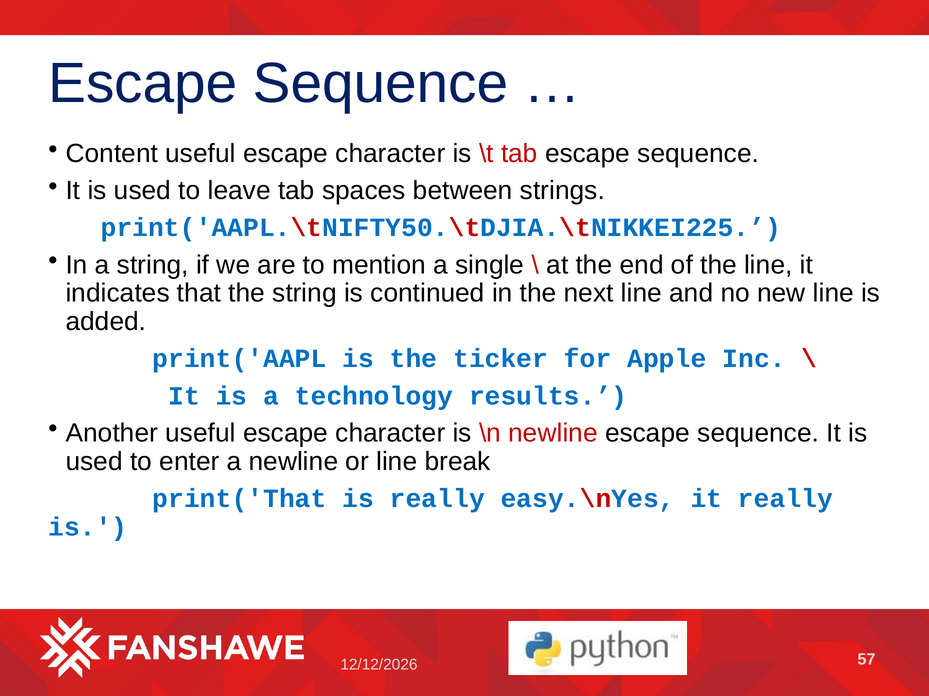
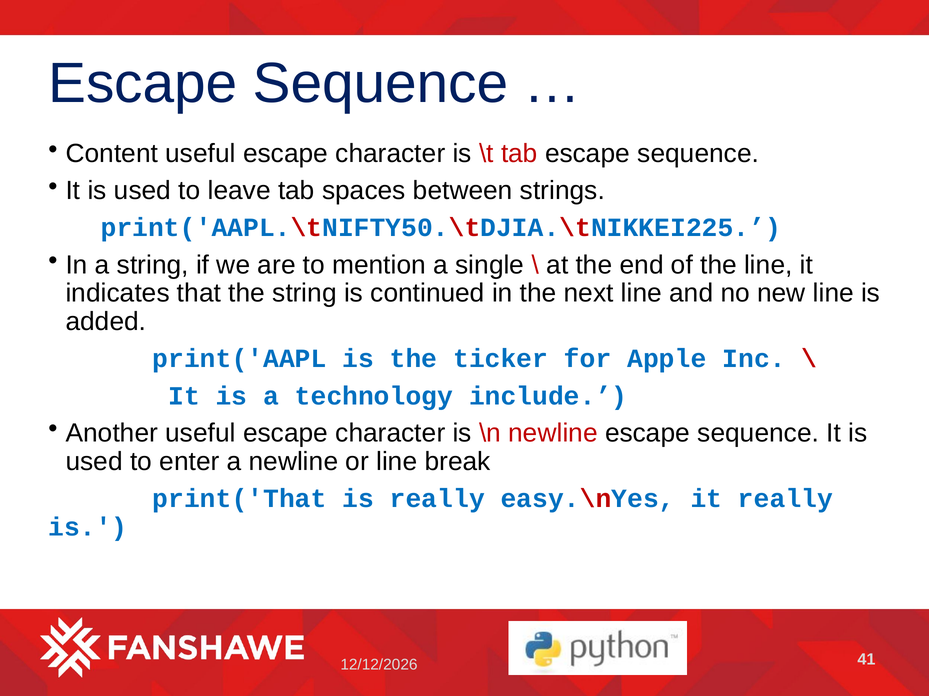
results: results -> include (548, 396)
57: 57 -> 41 (866, 660)
